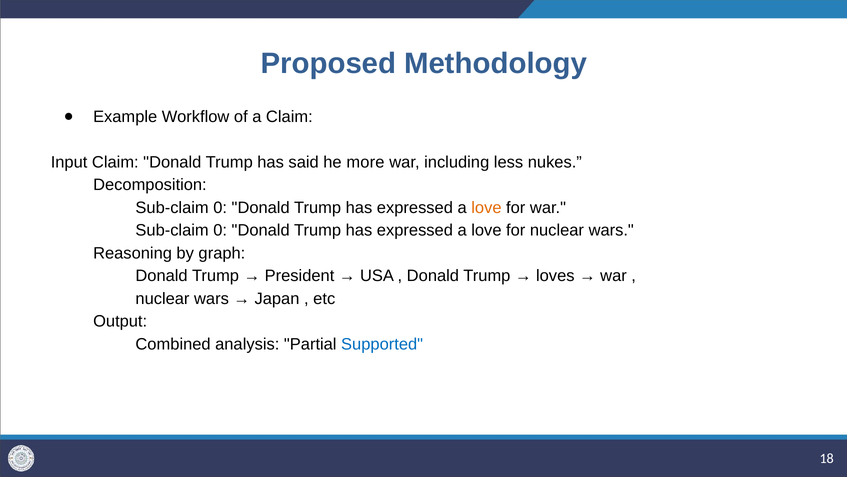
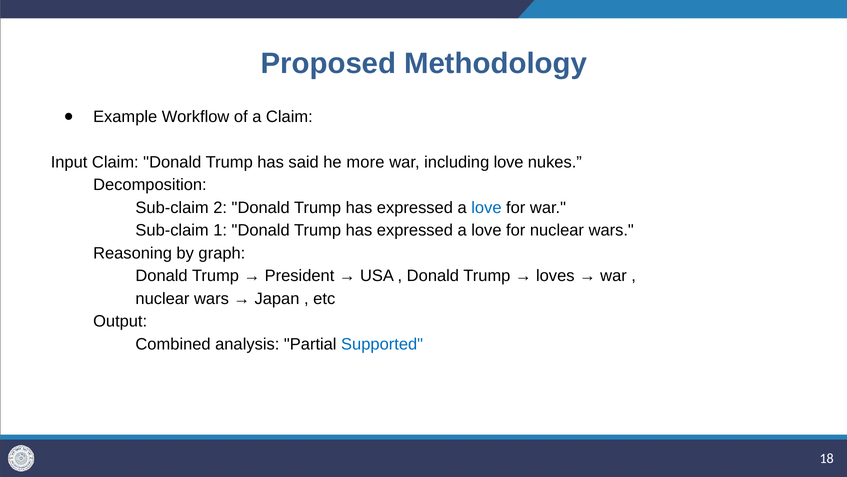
including less: less -> love (509, 162)
0: 0 -> 2 (220, 208)
love colour: orange -> blue (486, 208)
0: 0 -> 1 (220, 230)
